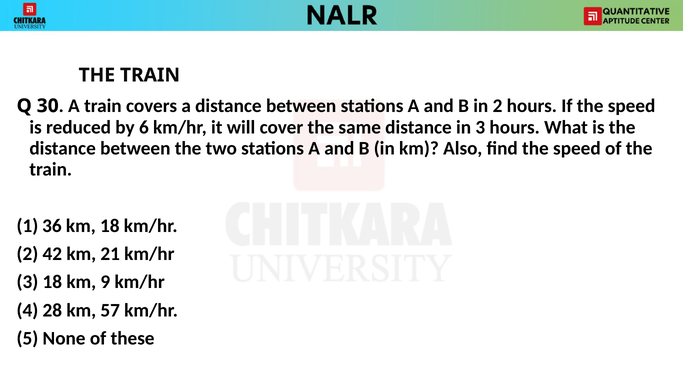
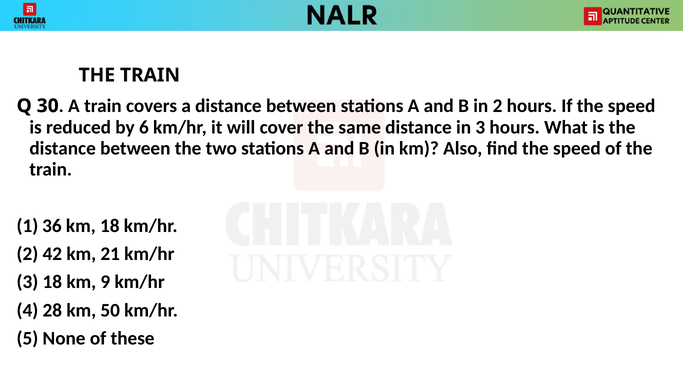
57: 57 -> 50 (110, 310)
